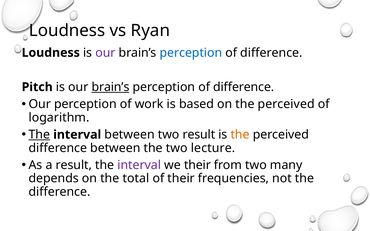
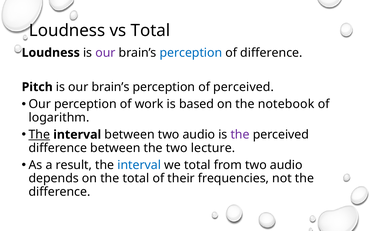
vs Ryan: Ryan -> Total (150, 31)
brain’s underline: present -> none (111, 87)
difference: difference -> perceived (244, 87)
on the perceived: perceived -> notebook (286, 104)
between two result: result -> audio (199, 135)
the colour: orange -> purple (240, 135)
interval colour: purple -> blue (139, 165)
we their: their -> total (197, 165)
from two many: many -> audio (286, 165)
